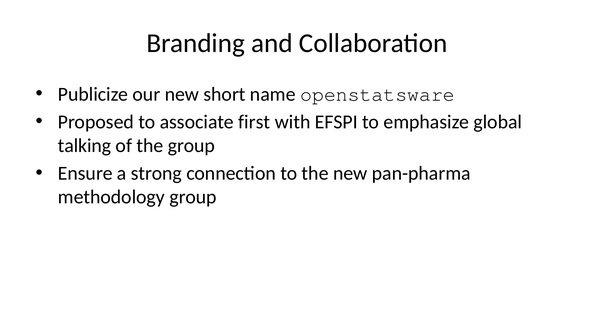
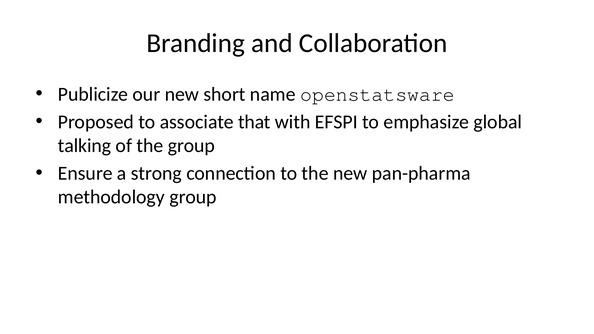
first: first -> that (254, 122)
